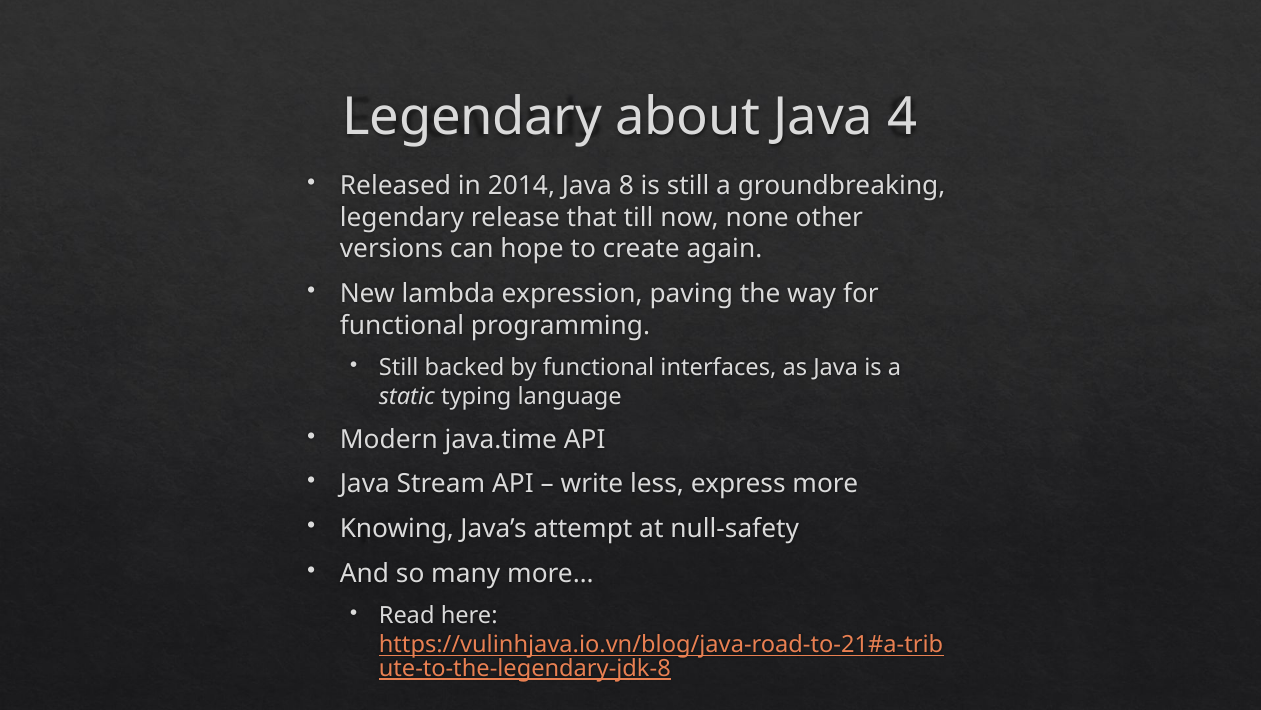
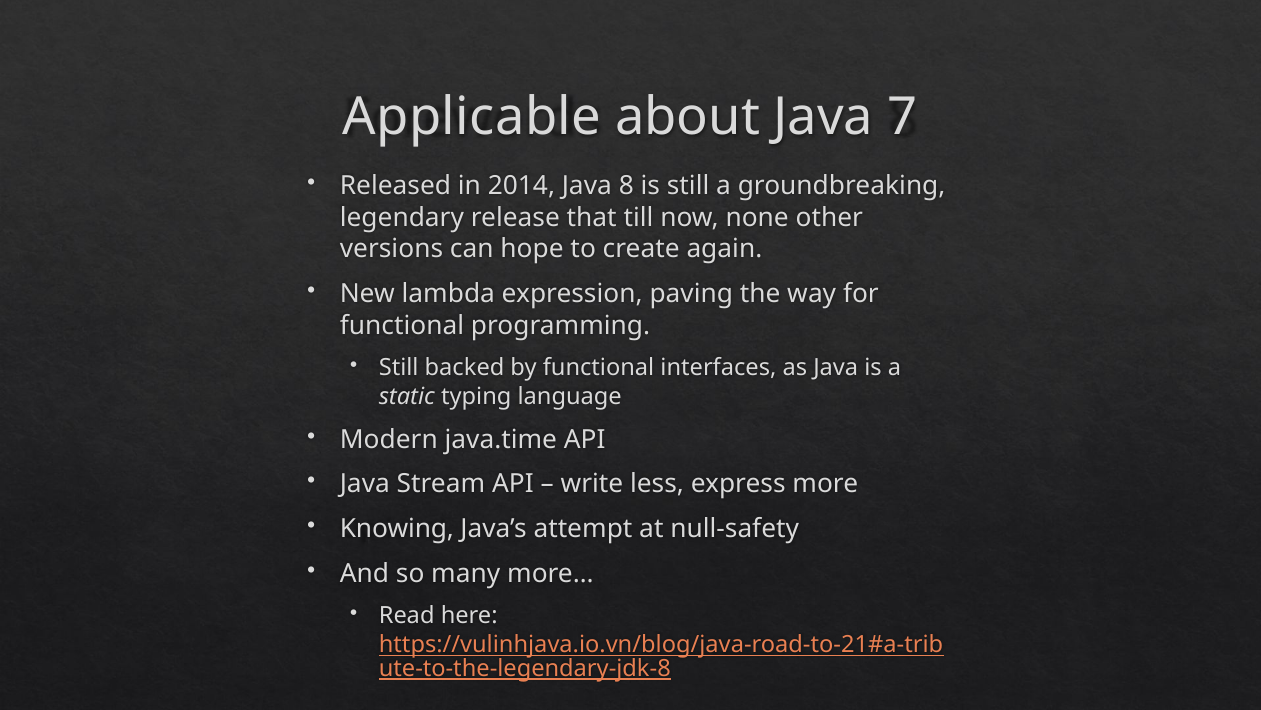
Legendary: Legendary -> Applicable (472, 117)
4: 4 -> 7 (902, 117)
